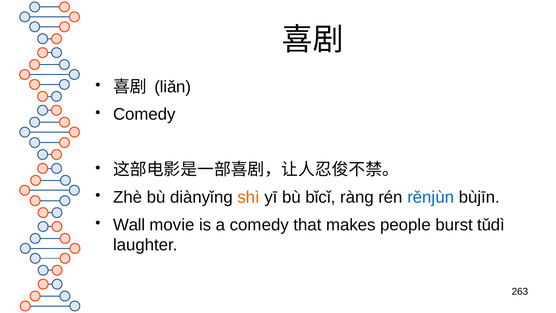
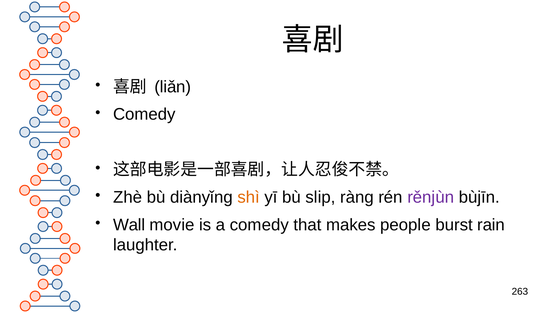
bǐcǐ: bǐcǐ -> slip (320, 197)
rěnjùn colour: blue -> purple (431, 197)
tǔdì: tǔdì -> rain (491, 225)
